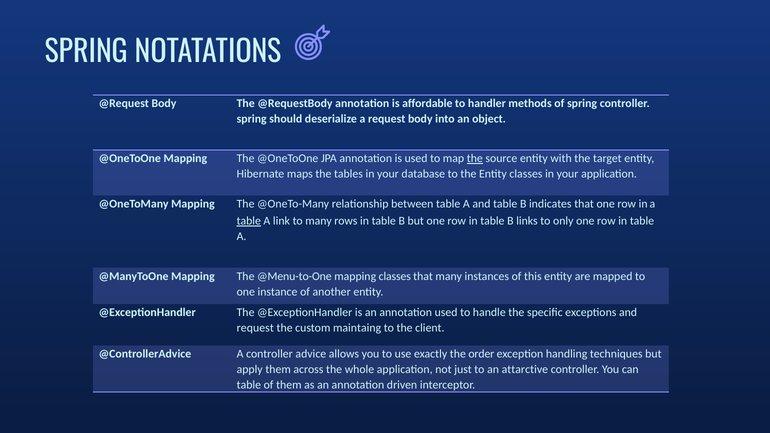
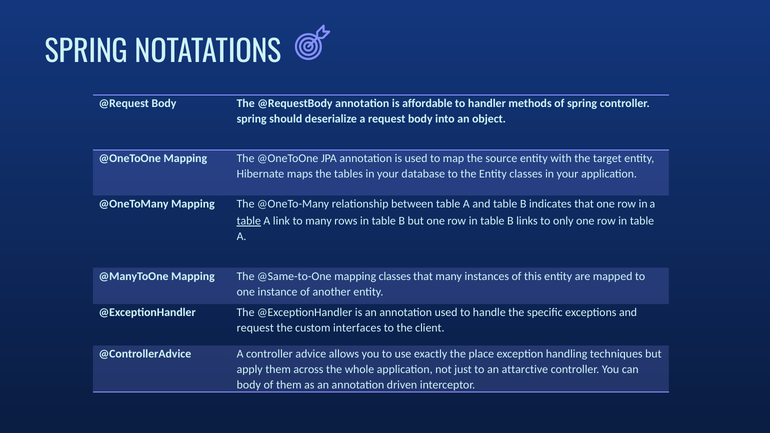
the underline: present -> none (475, 159)
@Menu-to-One: @Menu-to-One -> @Same-to-One (294, 276)
maintaing: maintaing -> interfaces (357, 328)
order: order -> place (481, 354)
table: table -> body (249, 385)
